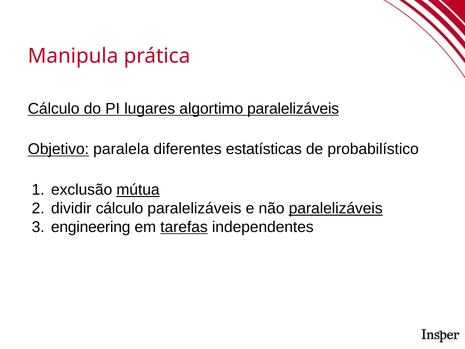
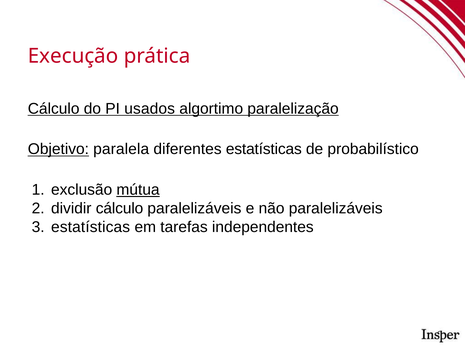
Manipula: Manipula -> Execução (73, 56)
lugares: lugares -> usados (150, 108)
algortimo paralelizáveis: paralelizáveis -> paralelização (293, 108)
paralelizáveis underline: present -> none (336, 208)
engineering: engineering -> estatísticas (91, 227)
tarefas underline: present -> none (184, 227)
